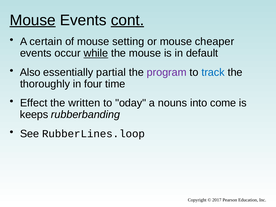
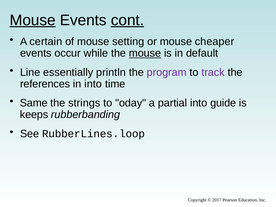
while underline: present -> none (96, 53)
mouse underline: none -> present (145, 53)
Also: Also -> Line (30, 72)
partial: partial -> println (111, 72)
track colour: blue -> purple (213, 72)
thoroughly: thoroughly -> references (45, 84)
in four: four -> into (93, 84)
Effect: Effect -> Same (34, 103)
written: written -> strings (84, 103)
nouns: nouns -> partial (173, 103)
come: come -> guide (223, 103)
